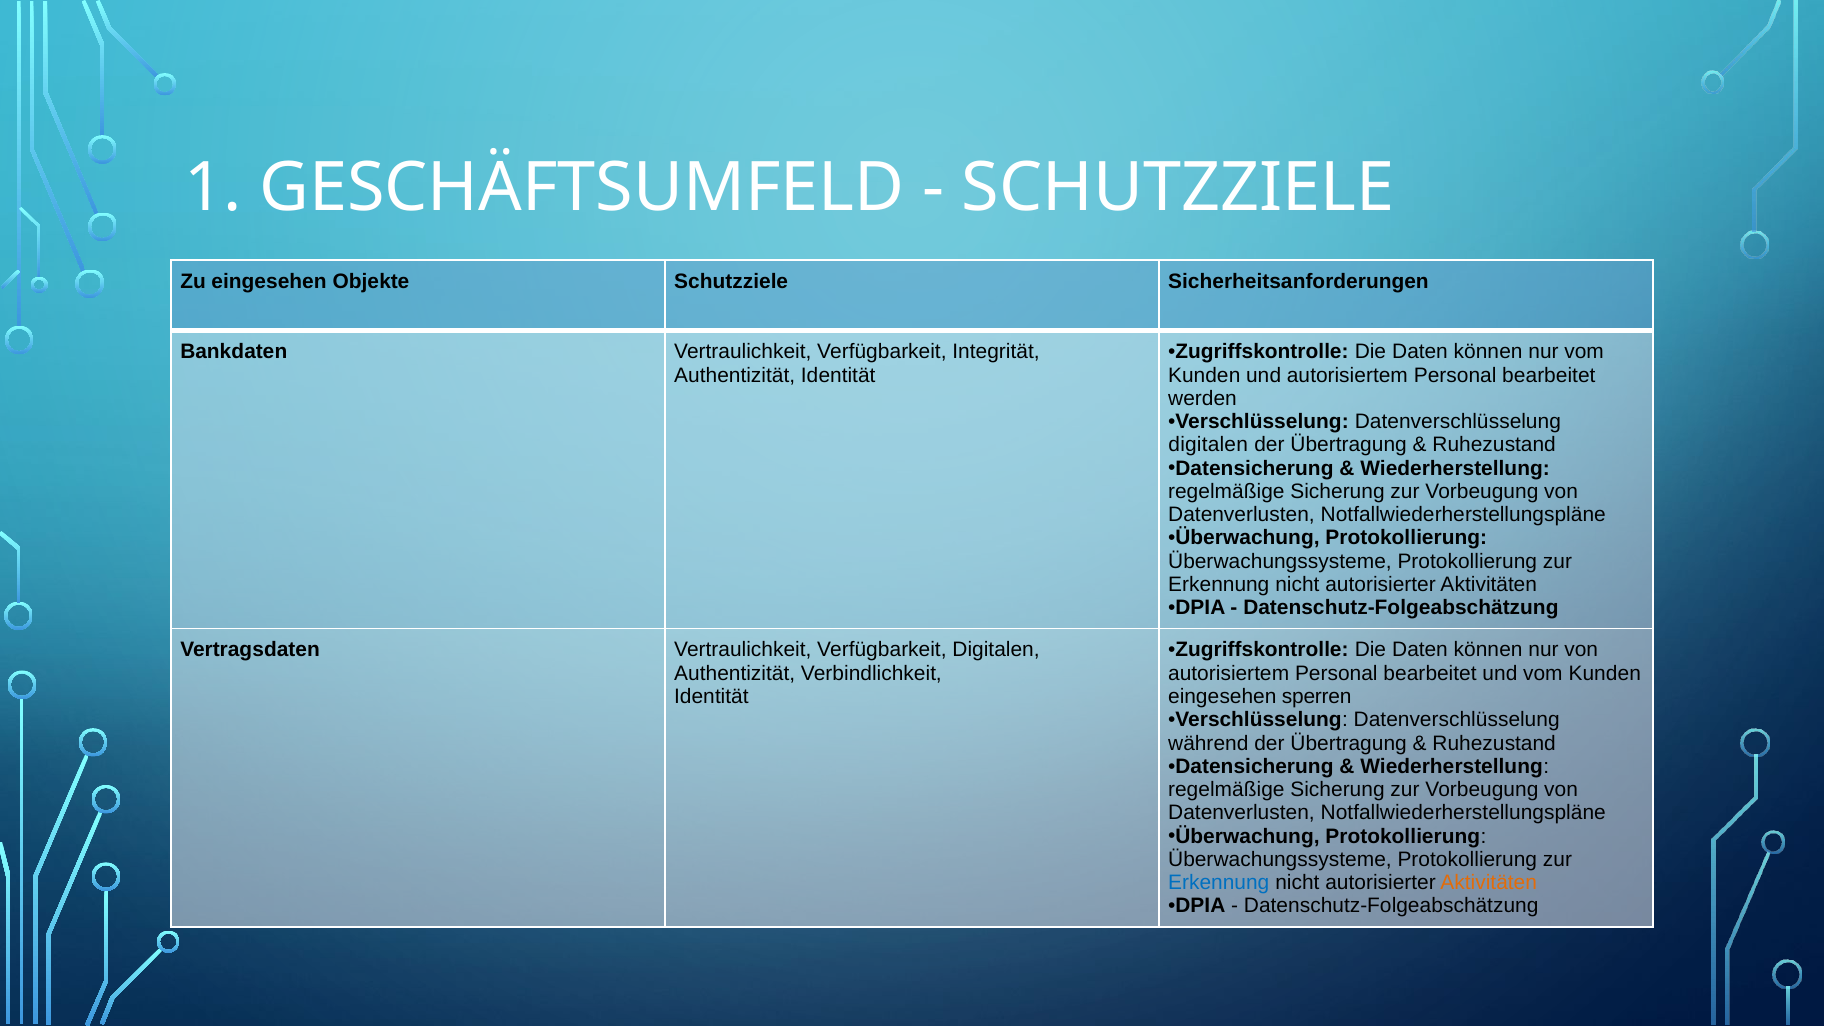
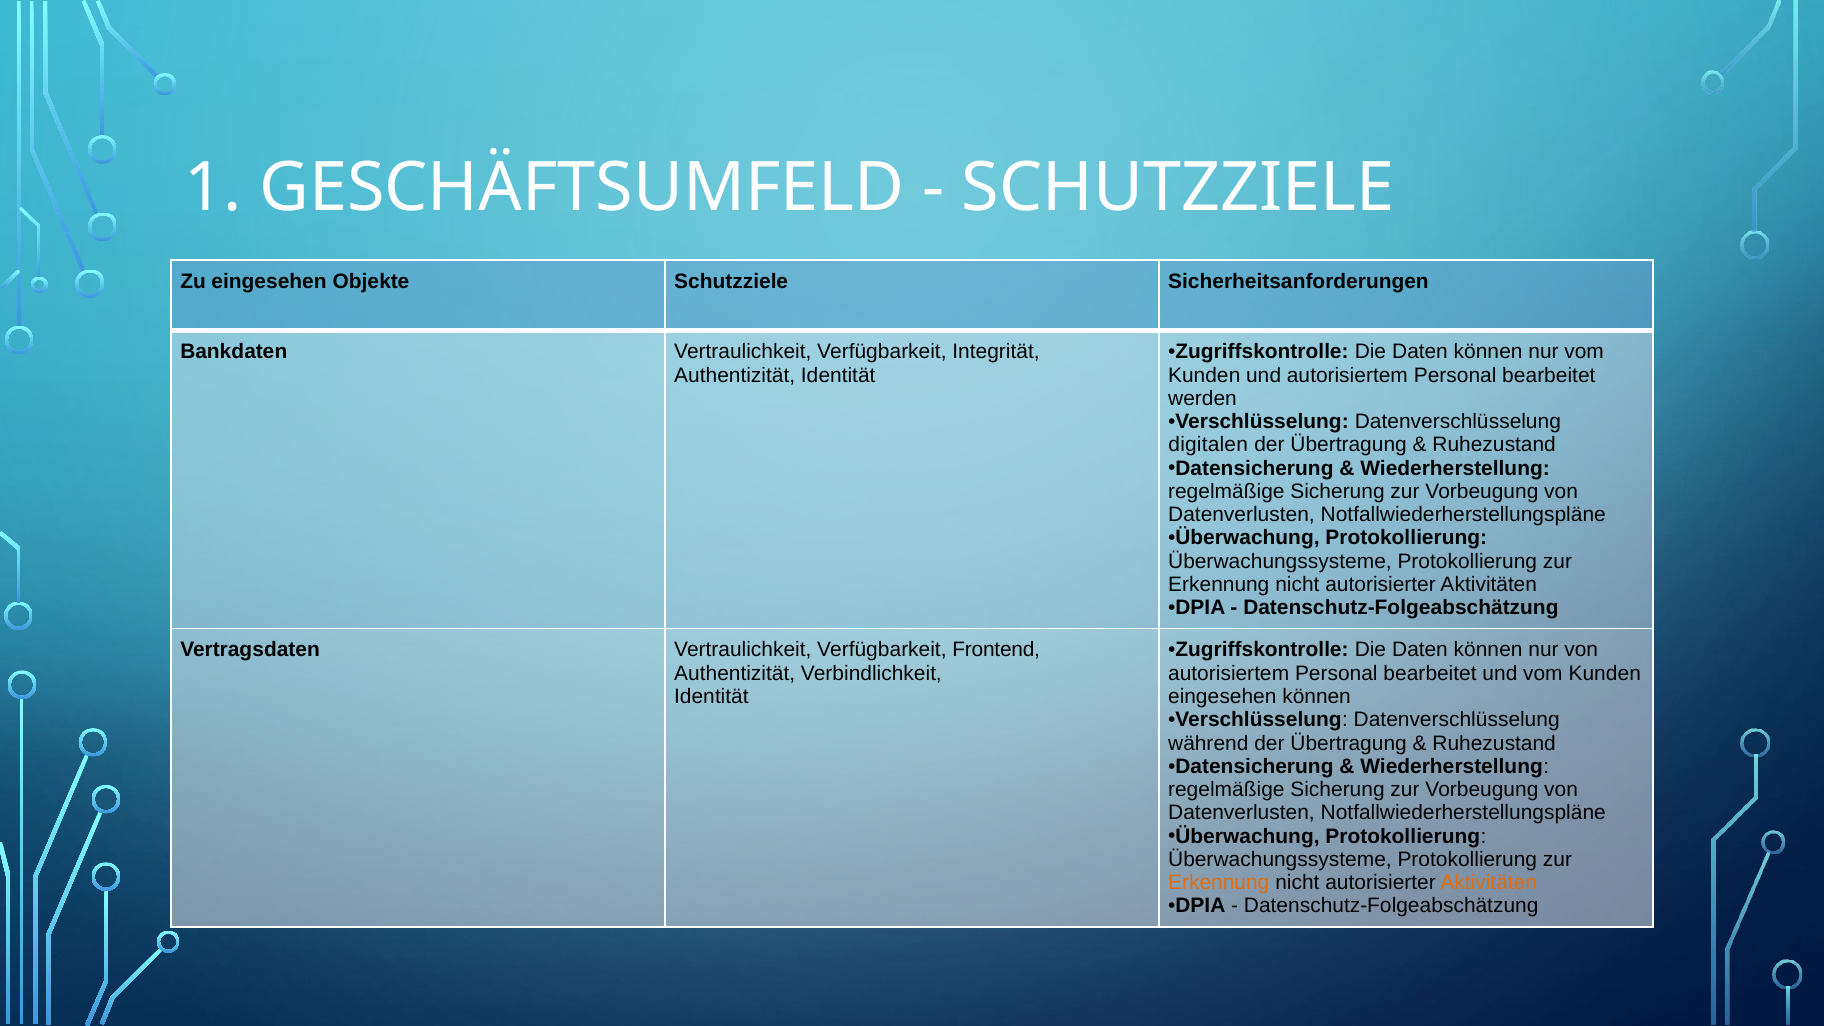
Verfügbarkeit Digitalen: Digitalen -> Frontend (996, 650)
eingesehen sperren: sperren -> können (1317, 697)
Erkennung colour: blue -> orange (1219, 883)
